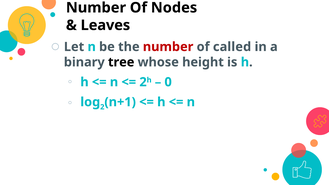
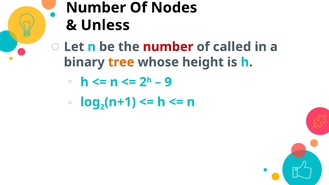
Leaves: Leaves -> Unless (105, 25)
tree colour: black -> orange (121, 62)
0: 0 -> 9 (168, 82)
